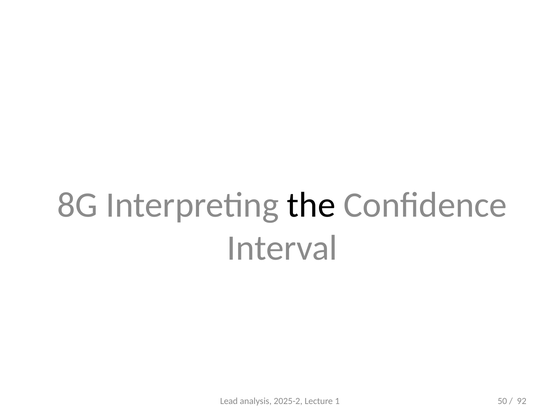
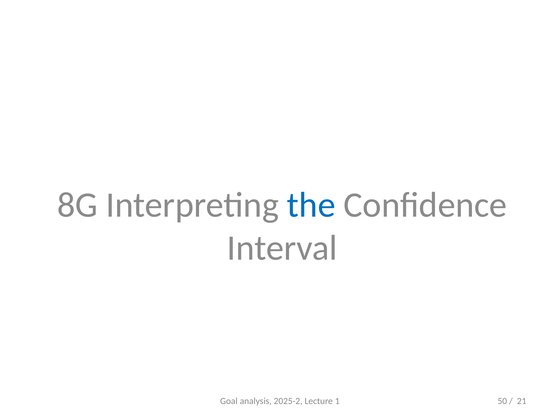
the colour: black -> blue (311, 205)
Lead: Lead -> Goal (229, 401)
92: 92 -> 21 (522, 401)
